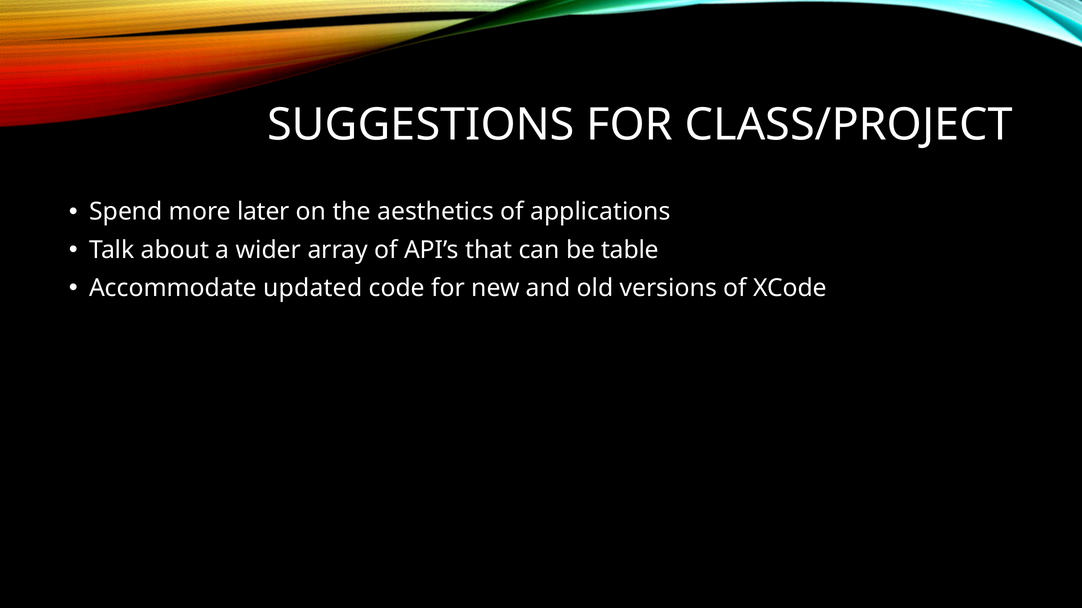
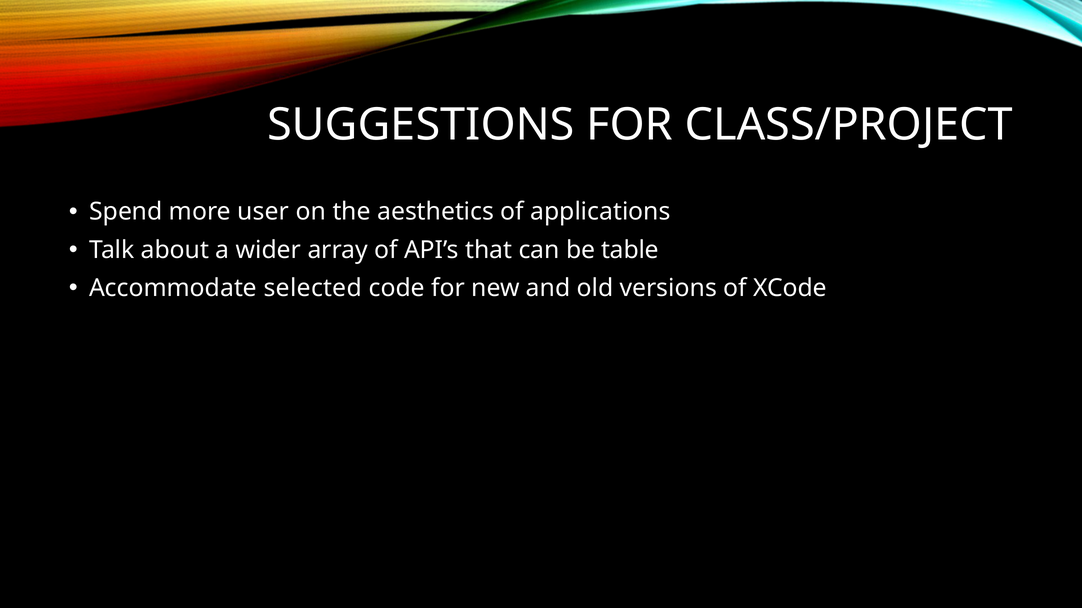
later: later -> user (263, 212)
updated: updated -> selected (313, 288)
